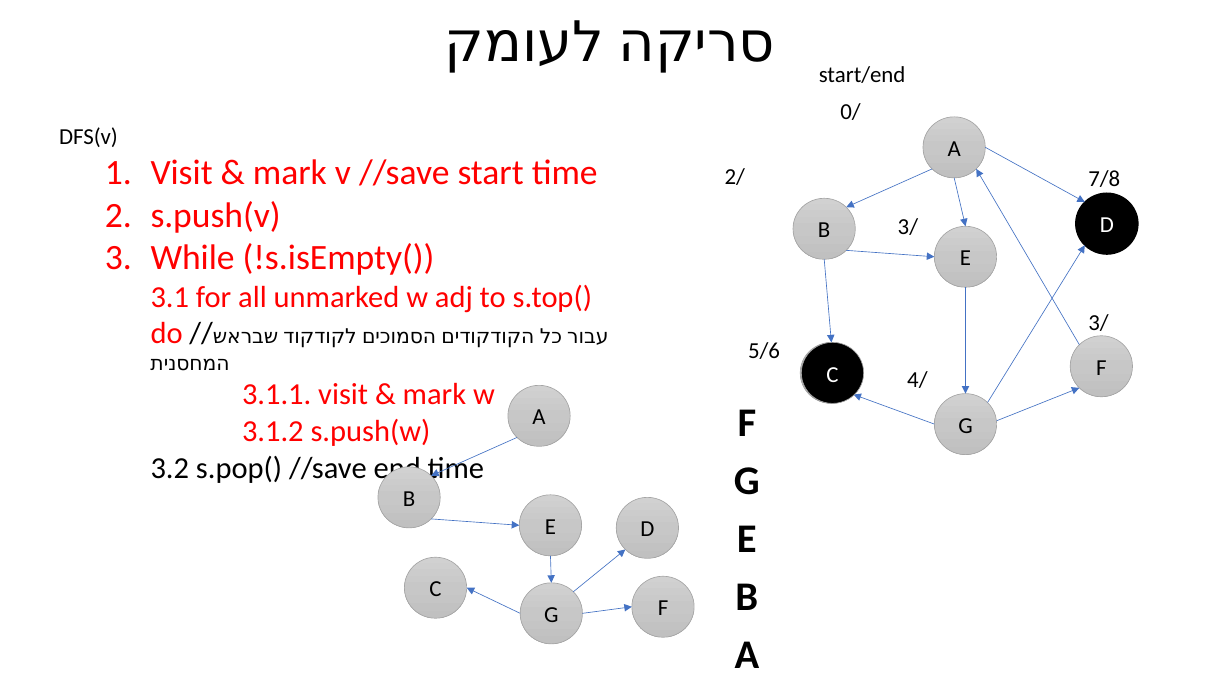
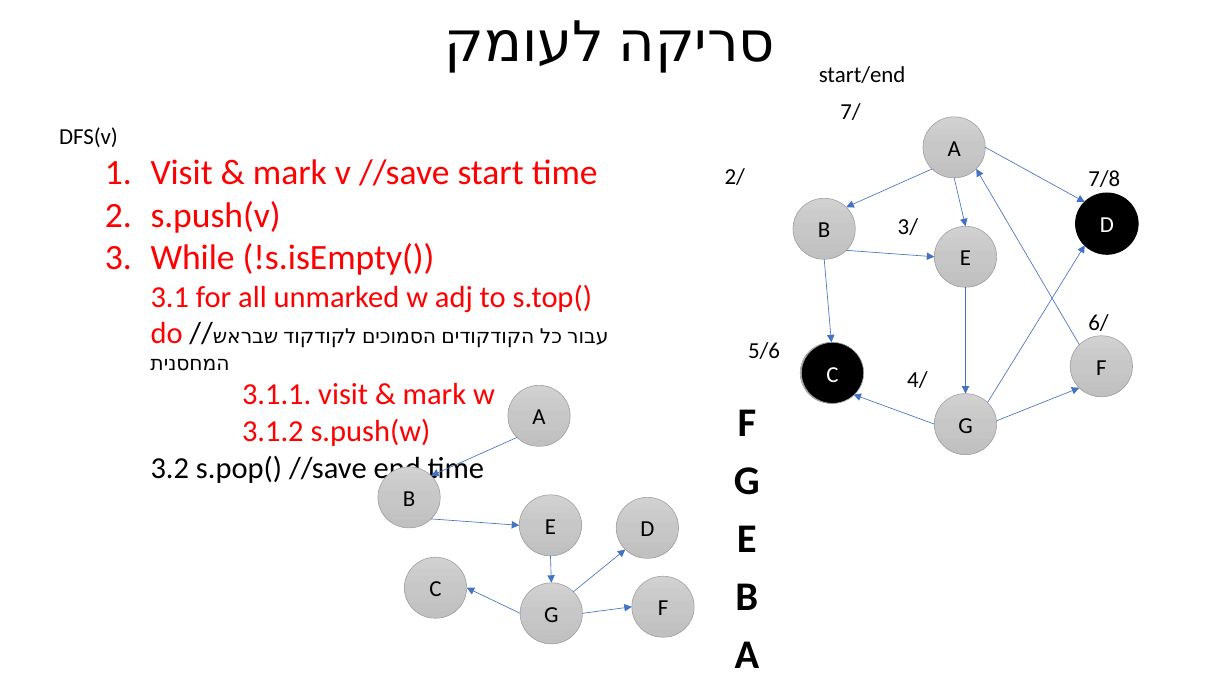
0/: 0/ -> 7/ (851, 112)
3/: 3/ -> 6/ (1098, 323)
